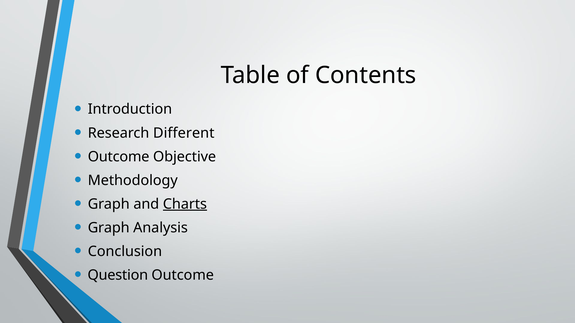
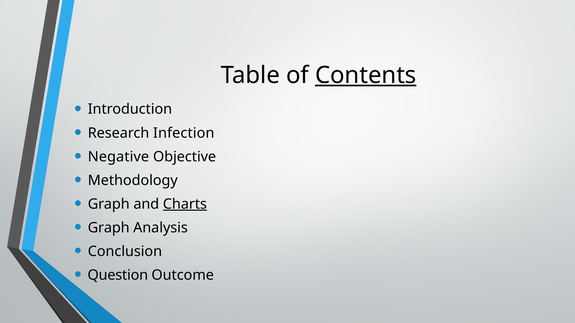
Contents underline: none -> present (366, 75)
Different: Different -> Infection (184, 133)
Outcome: Outcome -> Negative (118, 157)
